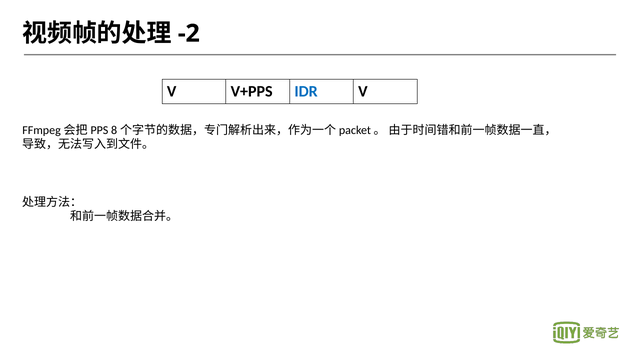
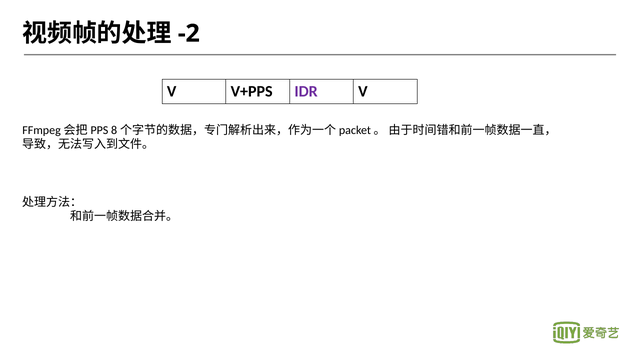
IDR colour: blue -> purple (306, 92)
